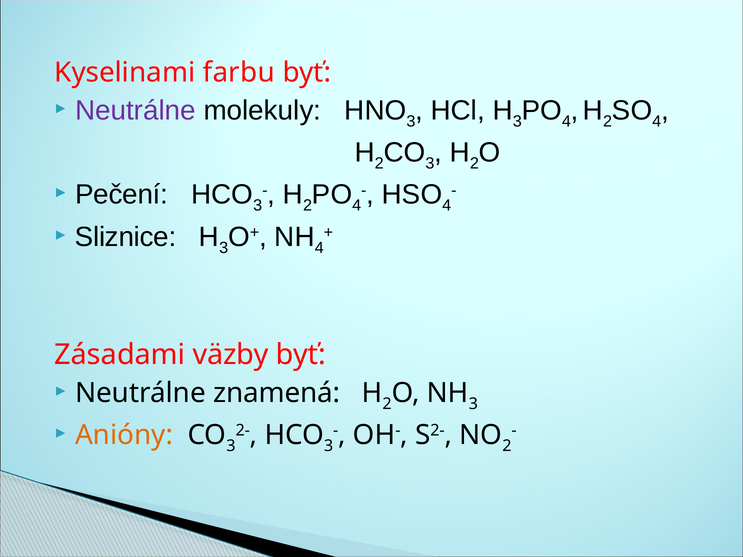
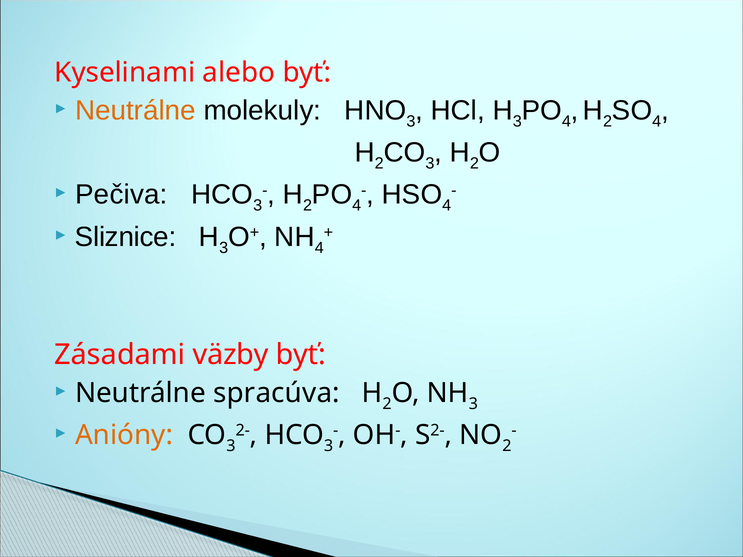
farbu: farbu -> alebo (239, 73)
Neutrálne colour: purple -> orange (136, 110)
Pečení: Pečení -> Pečiva (121, 195)
znamená: znamená -> spracúva (277, 393)
